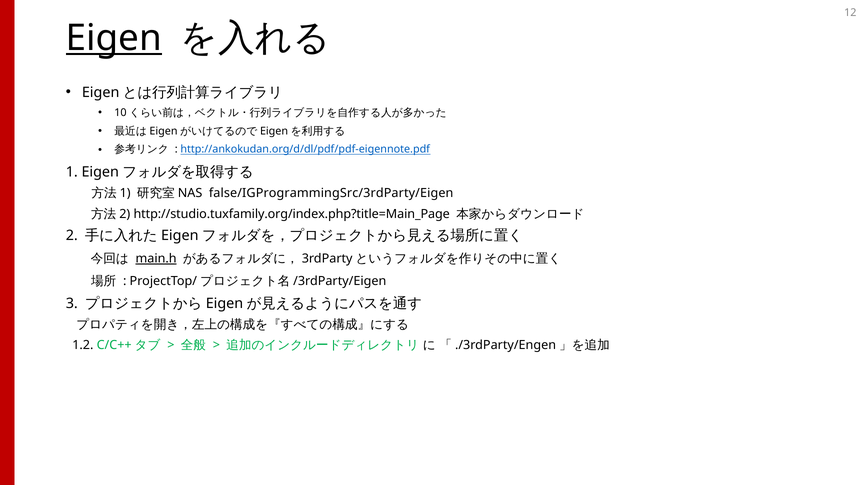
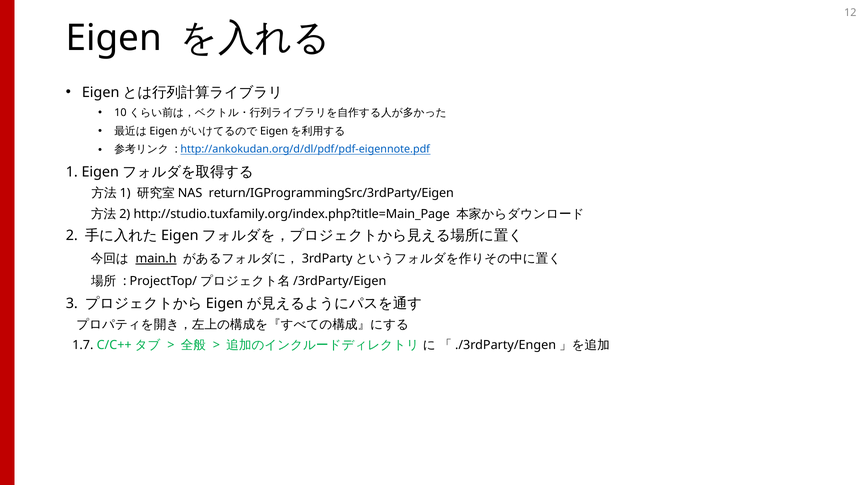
Eigen underline: present -> none (114, 38)
false/IGProgrammingSrc/3rdParty/Eigen: false/IGProgrammingSrc/3rdParty/Eigen -> return/IGProgrammingSrc/3rdParty/Eigen (331, 194)
1.2: 1.2 -> 1.7 (83, 346)
